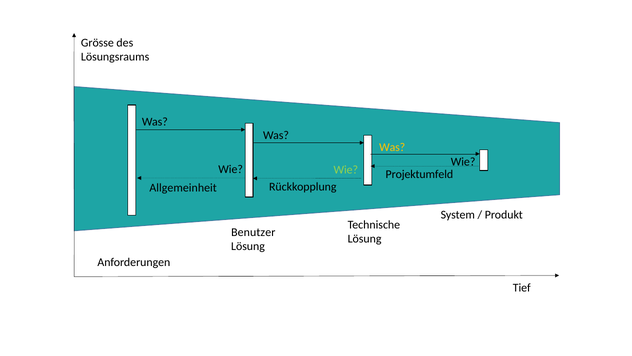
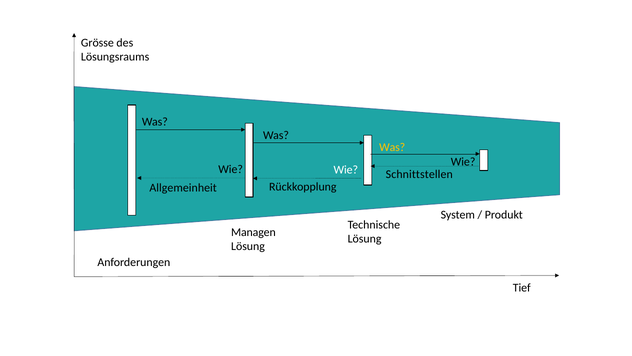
Wie colour: light green -> white (346, 170)
Projektumfeld: Projektumfeld -> Schnittstellen (419, 174)
Benutzer: Benutzer -> Managen (253, 232)
